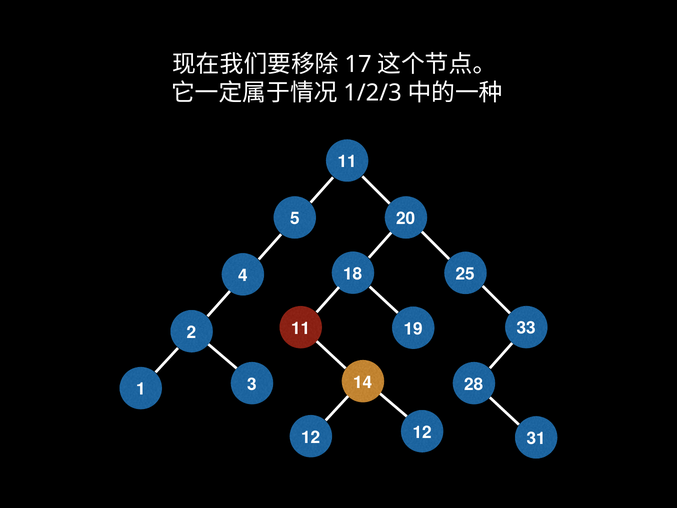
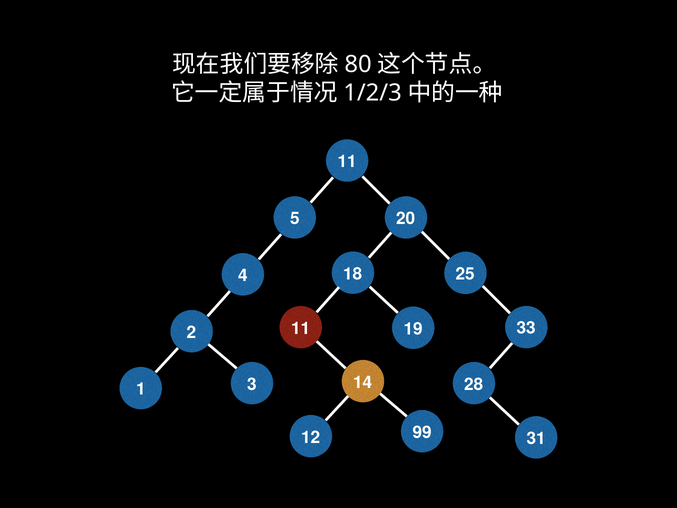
17: 17 -> 80 (358, 64)
12: 12 -> 99 (422, 432)
